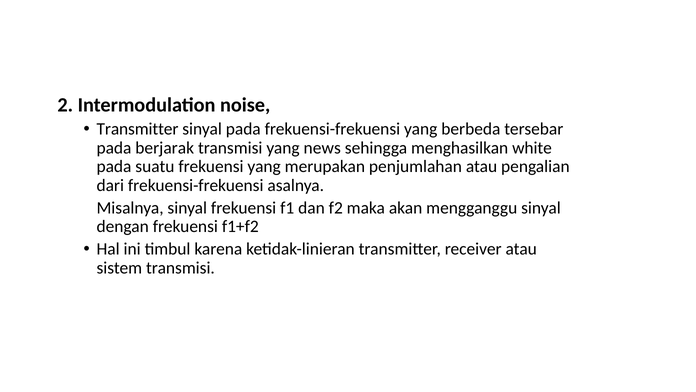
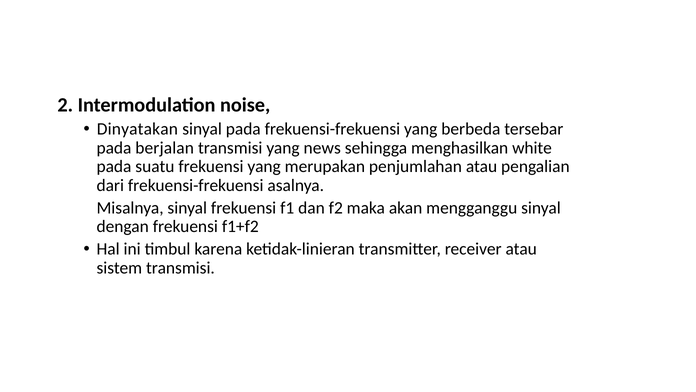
Transmitter: Transmitter -> Dinyatakan (137, 129)
berjarak: berjarak -> berjalan (165, 148)
